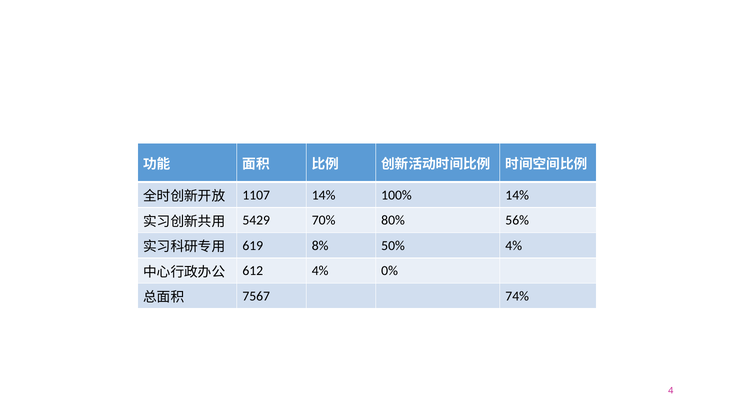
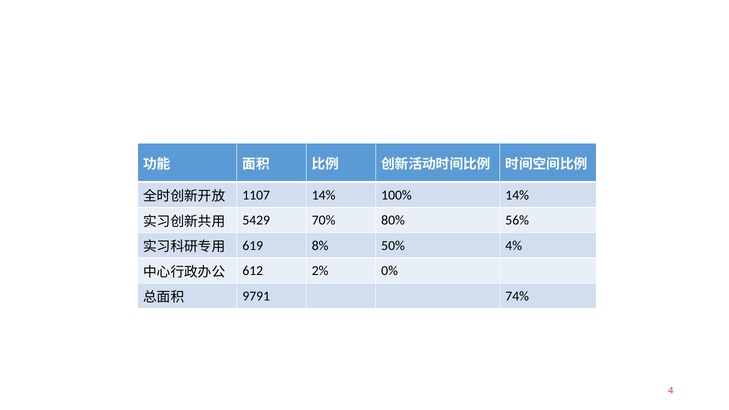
612 4%: 4% -> 2% (320, 271)
7567: 7567 -> 9791 (256, 296)
